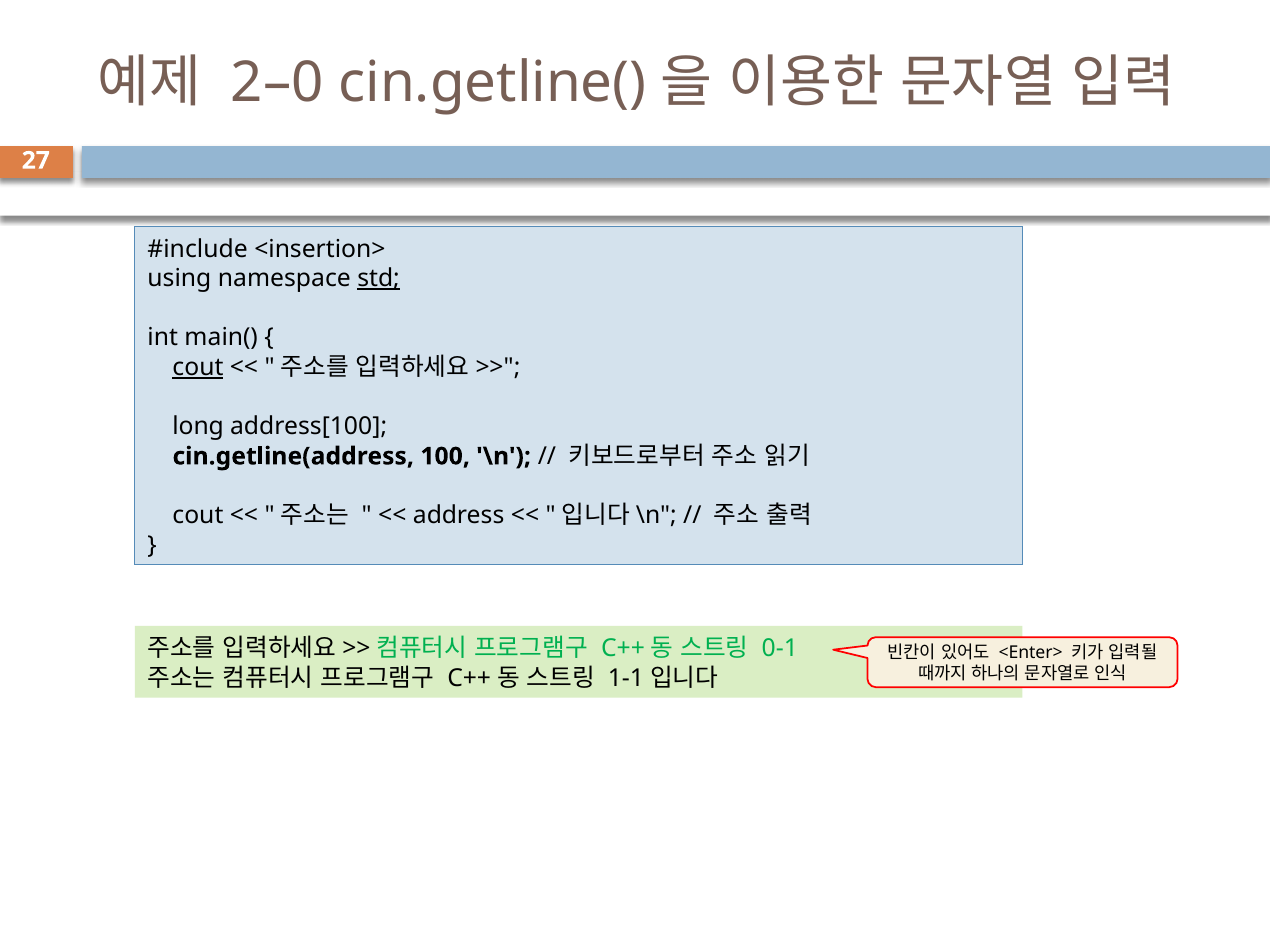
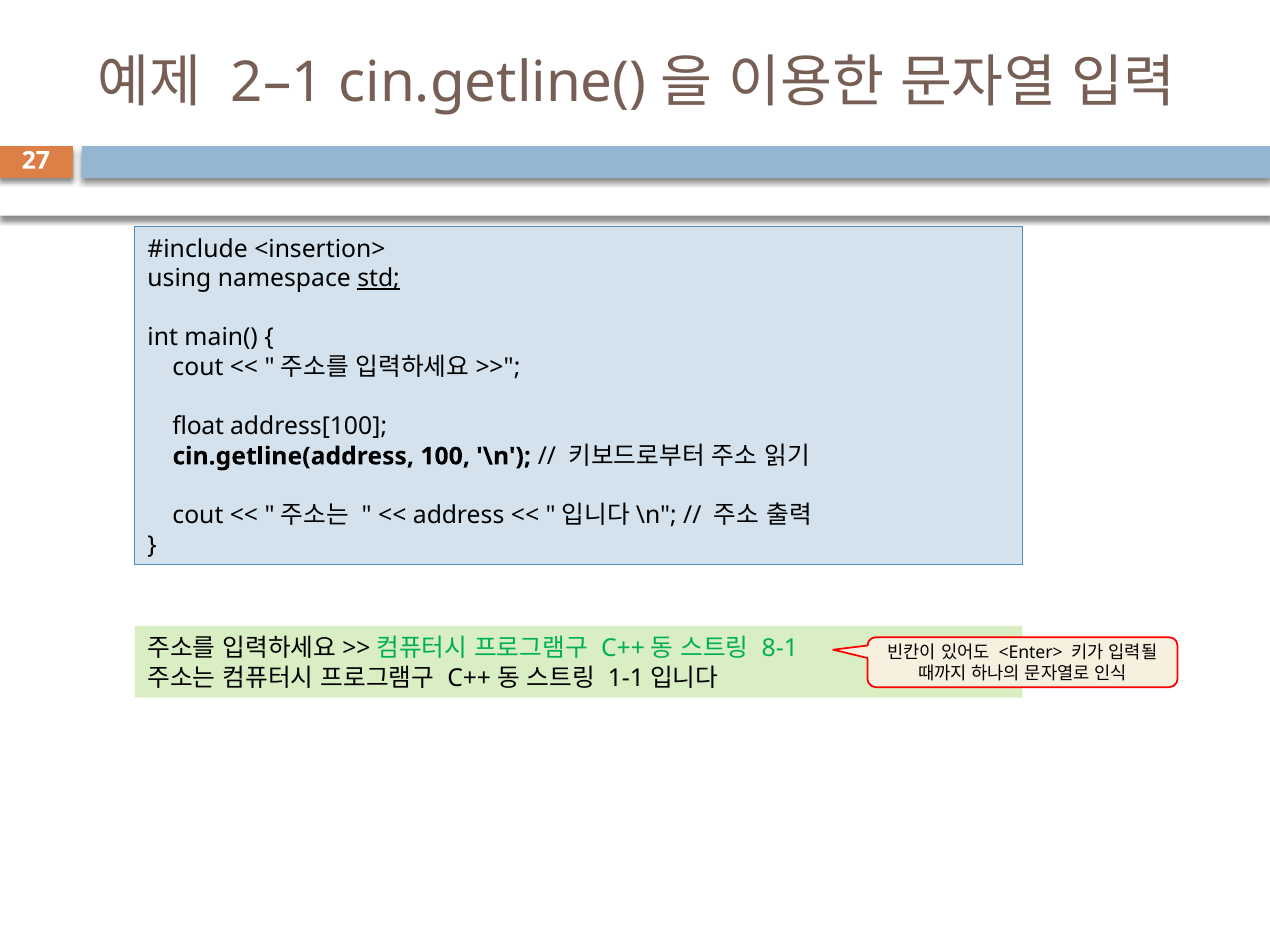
2–0: 2–0 -> 2–1 (277, 83)
cout underline: present -> none (198, 368)
long: long -> float (198, 427)
0-1: 0-1 -> 8-1 (780, 649)
